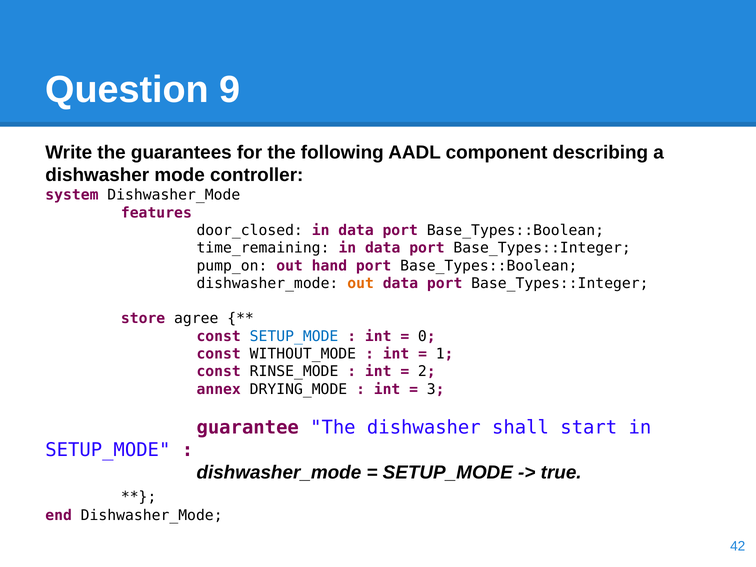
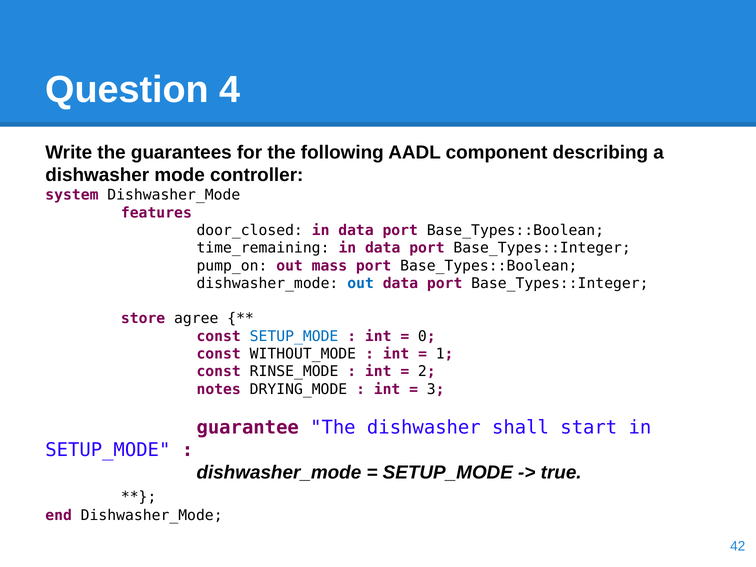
9: 9 -> 4 (230, 90)
hand: hand -> mass (329, 266)
out colour: orange -> blue (361, 283)
annex: annex -> notes (219, 389)
